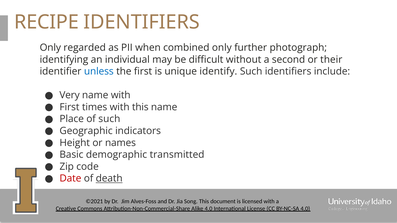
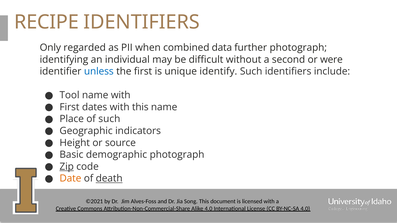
combined only: only -> data (222, 48)
their: their -> were (331, 60)
Very: Very -> Tool (70, 95)
times: times -> dates (95, 107)
names: names -> source (120, 143)
demographic transmitted: transmitted -> photograph (177, 155)
Zip underline: none -> present (67, 167)
Date colour: red -> orange (70, 179)
